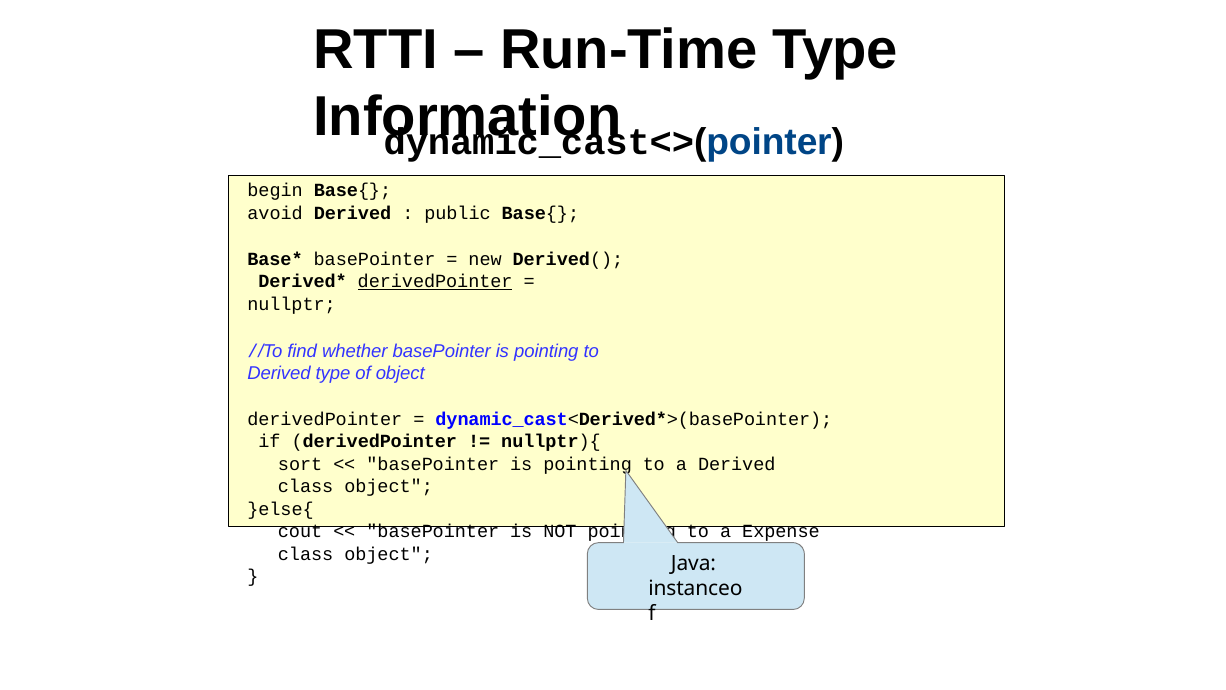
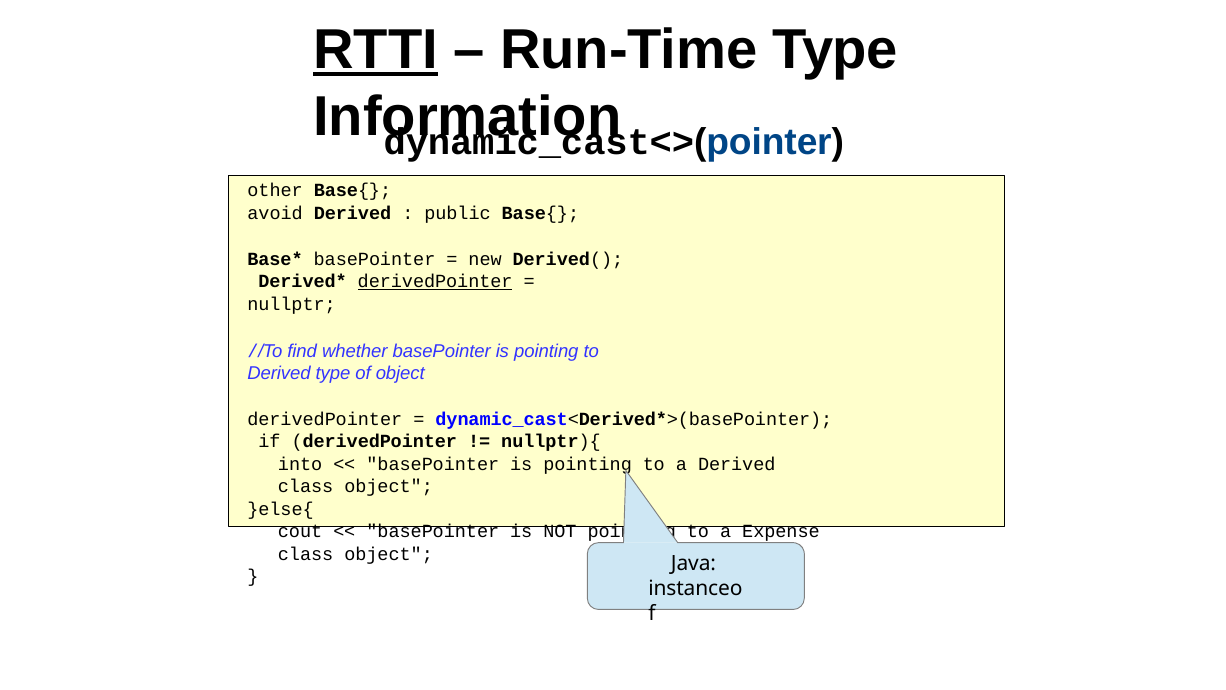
RTTI underline: none -> present (376, 50)
begin: begin -> other (275, 190)
sort: sort -> into (300, 464)
